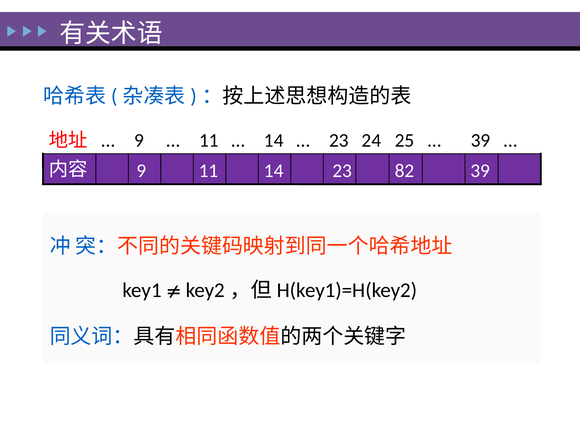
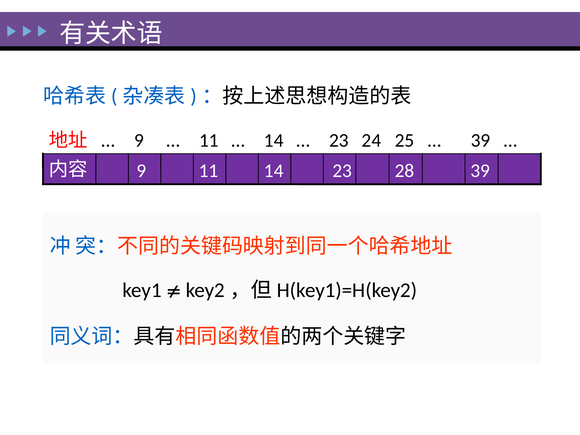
82: 82 -> 28 (405, 171)
